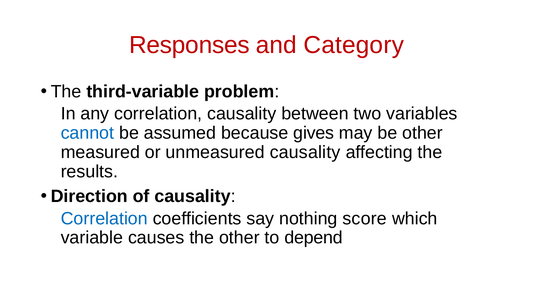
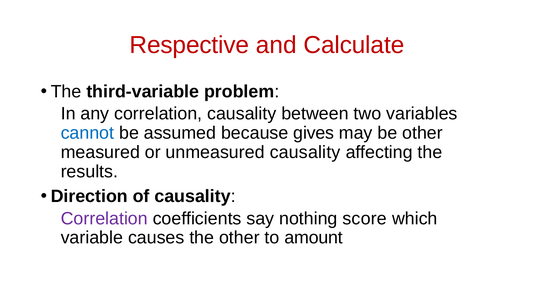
Responses: Responses -> Respective (189, 45)
Category: Category -> Calculate (354, 45)
Correlation colour: blue -> purple (104, 218)
depend: depend -> amount (314, 237)
